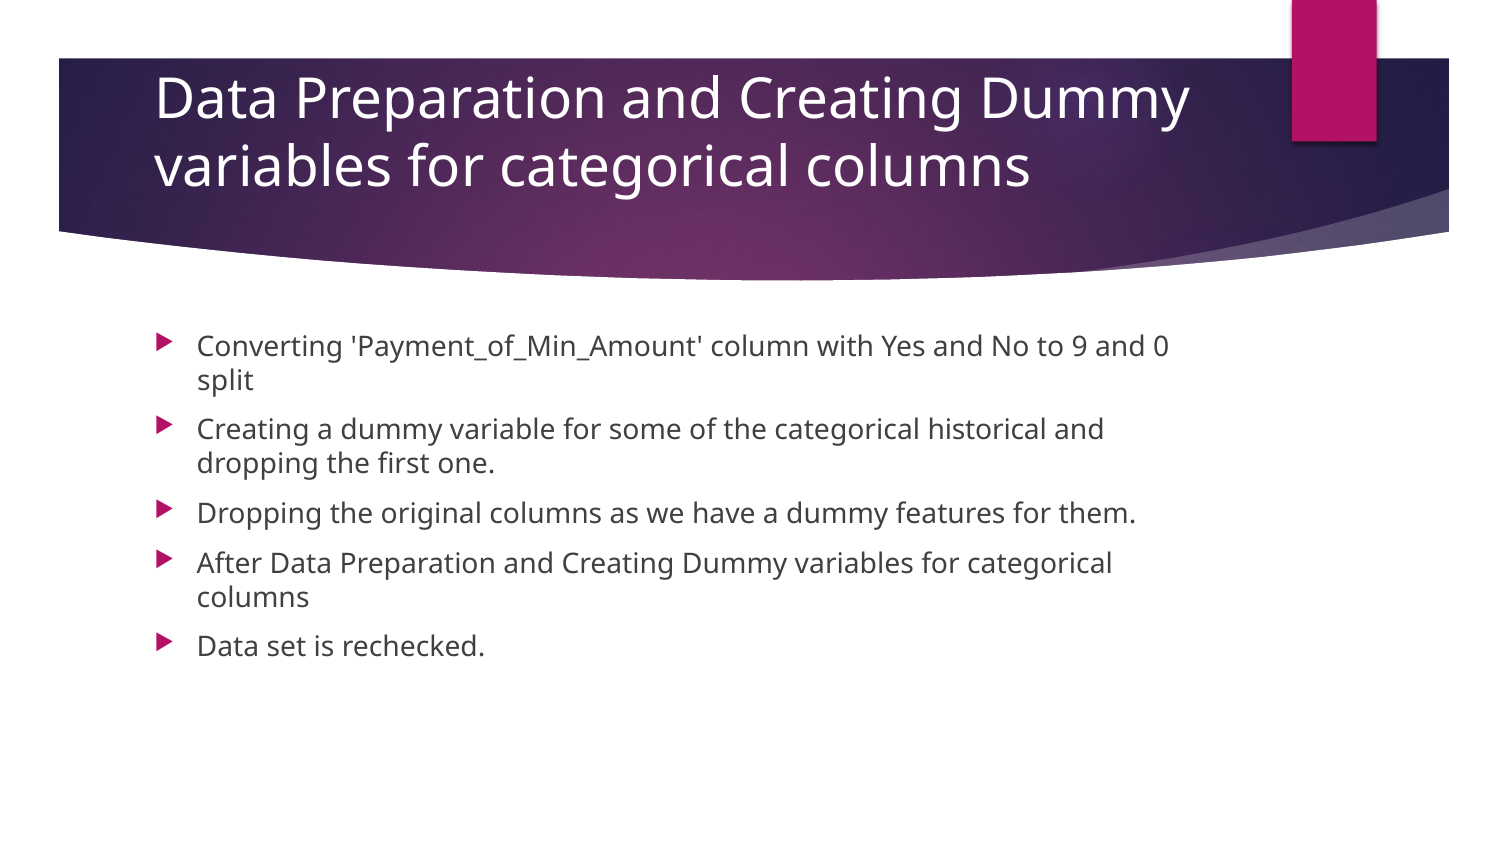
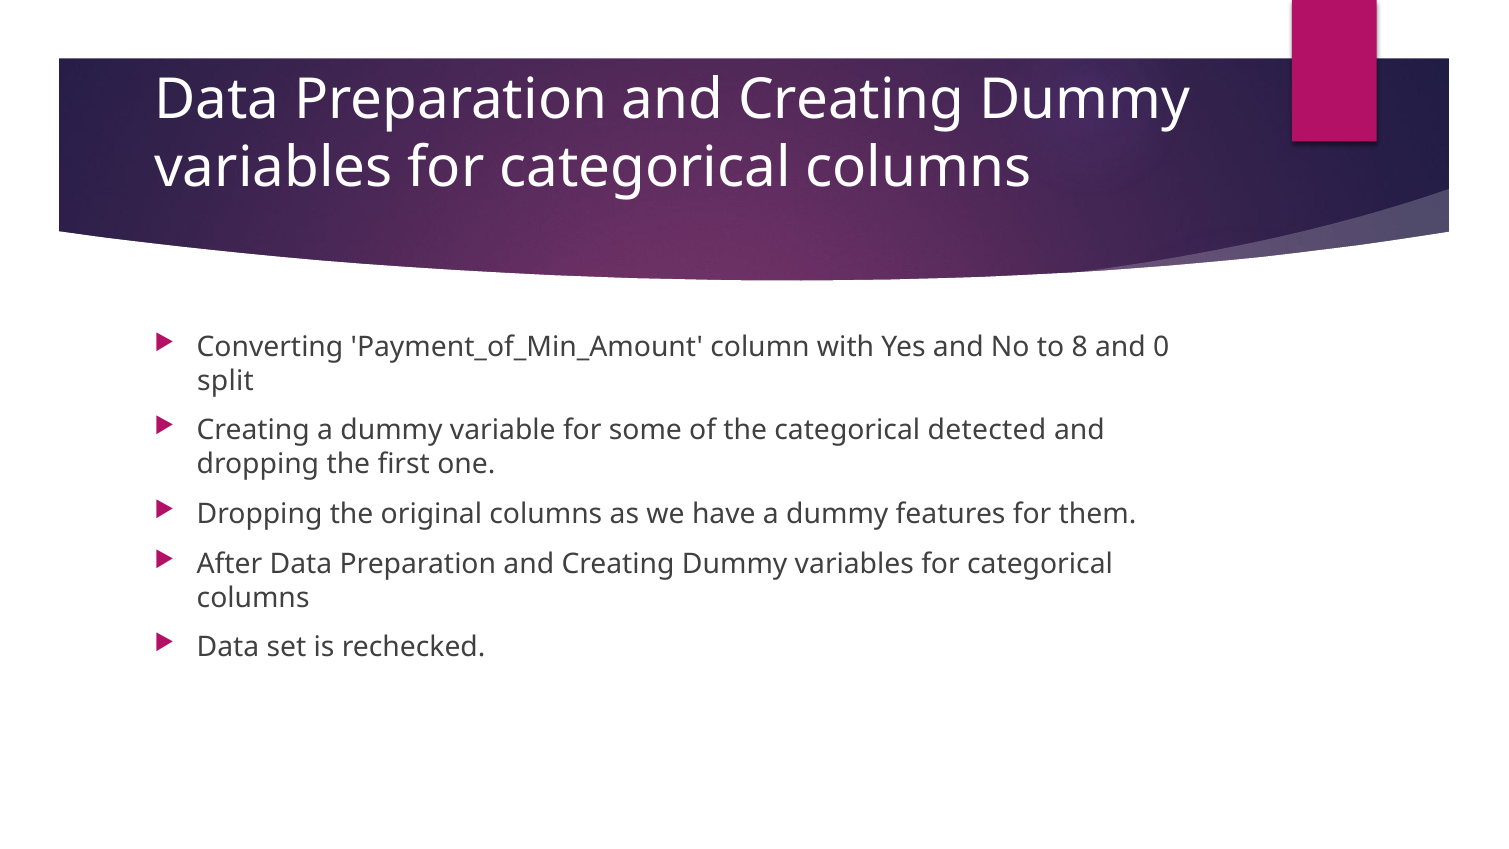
9: 9 -> 8 (1080, 347)
historical: historical -> detected (987, 430)
